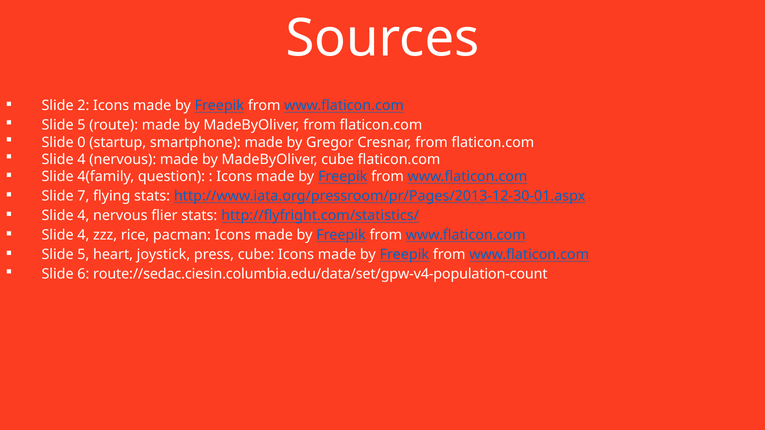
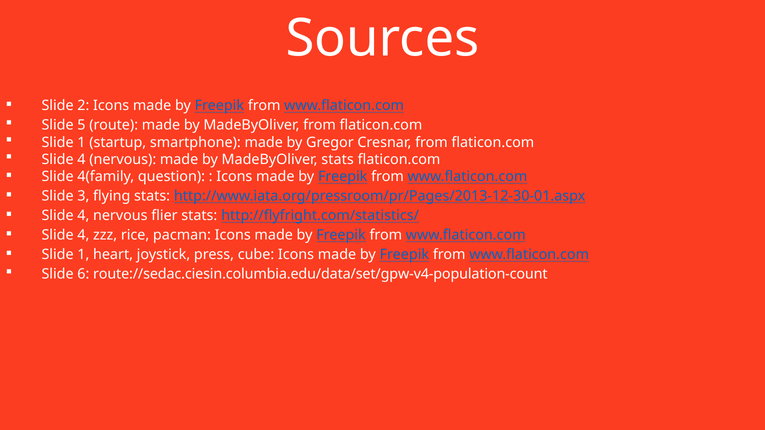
0: 0 -> 1 (81, 142)
MadeByOliver cube: cube -> stats (338, 160)
7: 7 -> 3 (83, 196)
5: 5 -> 1 (83, 255)
